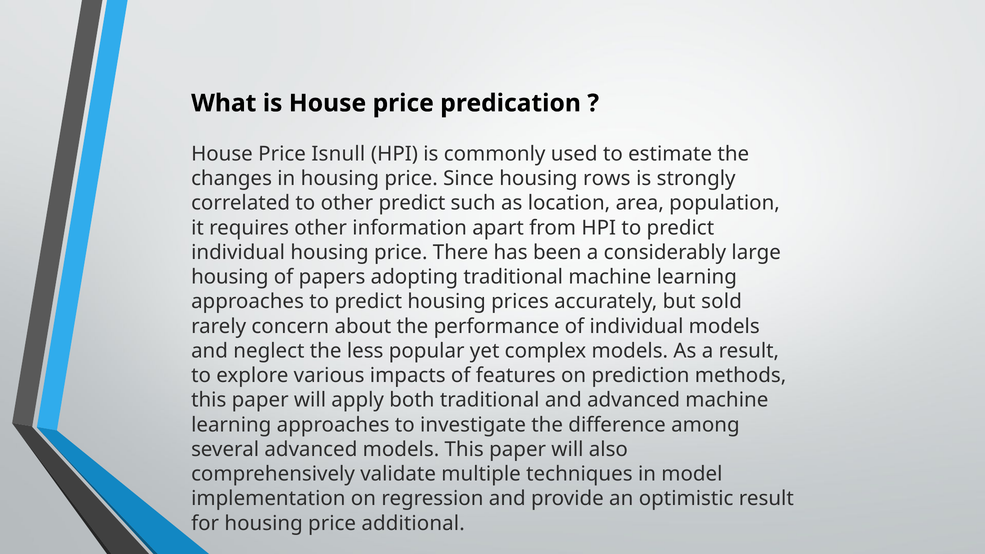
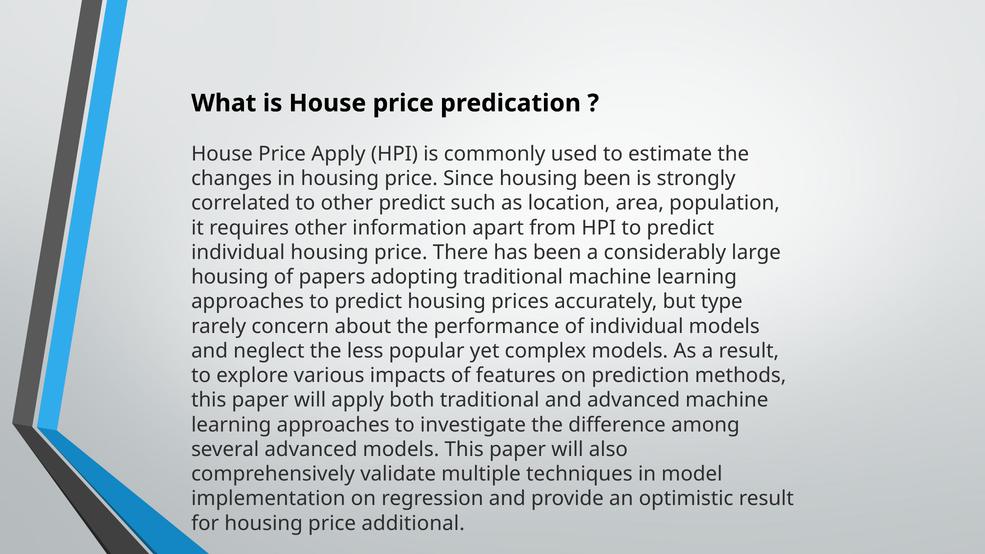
Price Isnull: Isnull -> Apply (338, 154)
housing rows: rows -> been (607, 179)
sold: sold -> type (722, 302)
